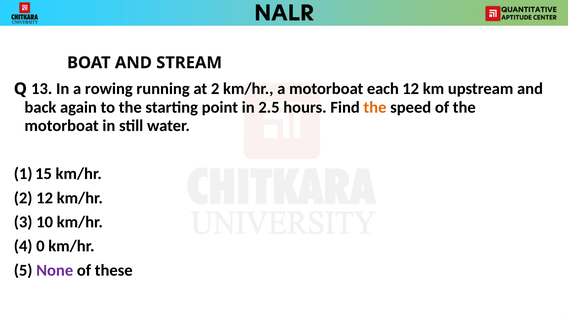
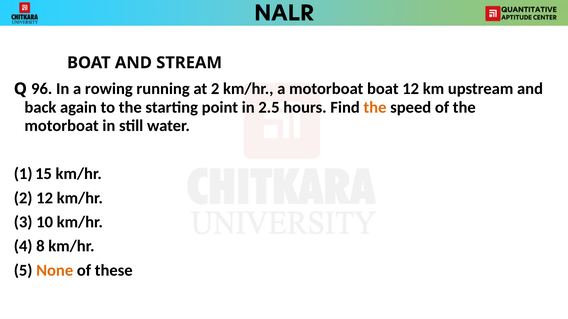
13: 13 -> 96 (42, 89)
motorboat each: each -> boat (383, 89)
0: 0 -> 8 (40, 247)
None colour: purple -> orange (55, 271)
